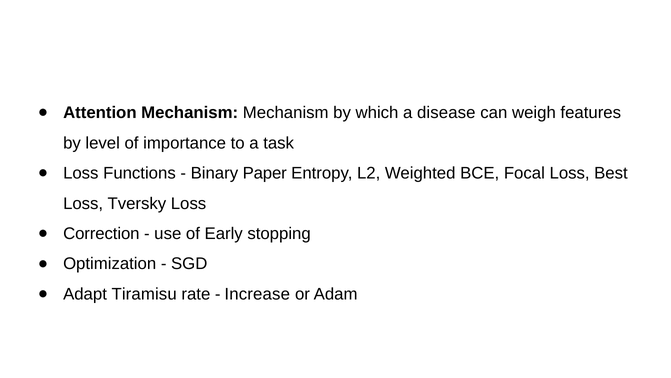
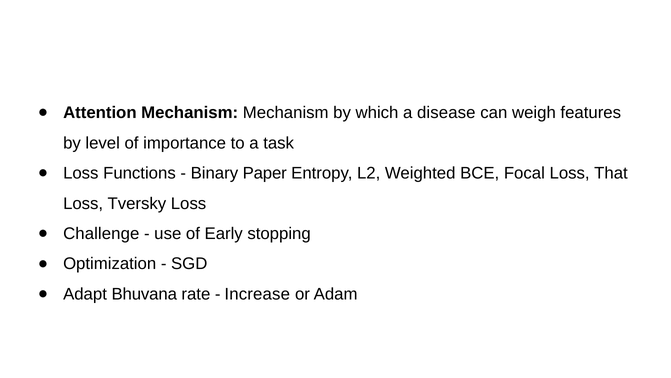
Best: Best -> That (611, 173)
Correction: Correction -> Challenge (101, 233)
Tiramisu: Tiramisu -> Bhuvana (144, 294)
